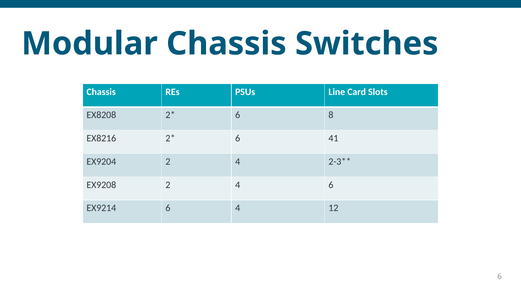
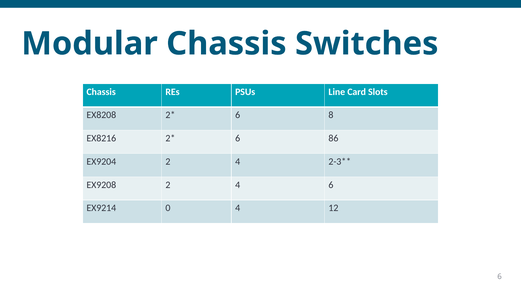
41: 41 -> 86 (333, 138)
EX9214 6: 6 -> 0 (168, 208)
